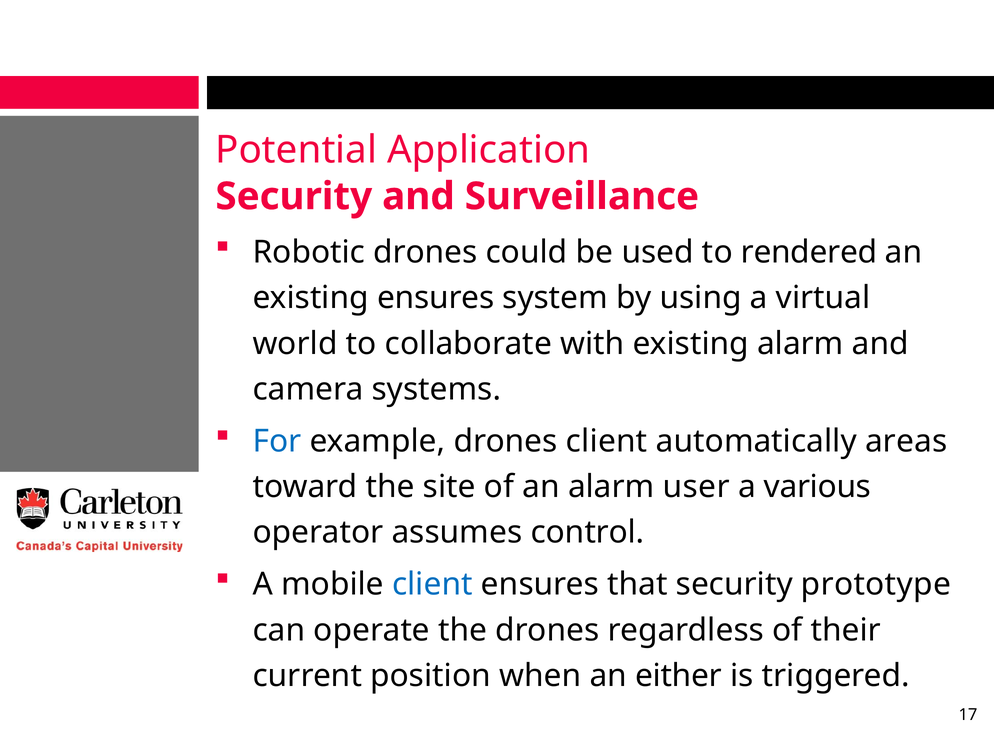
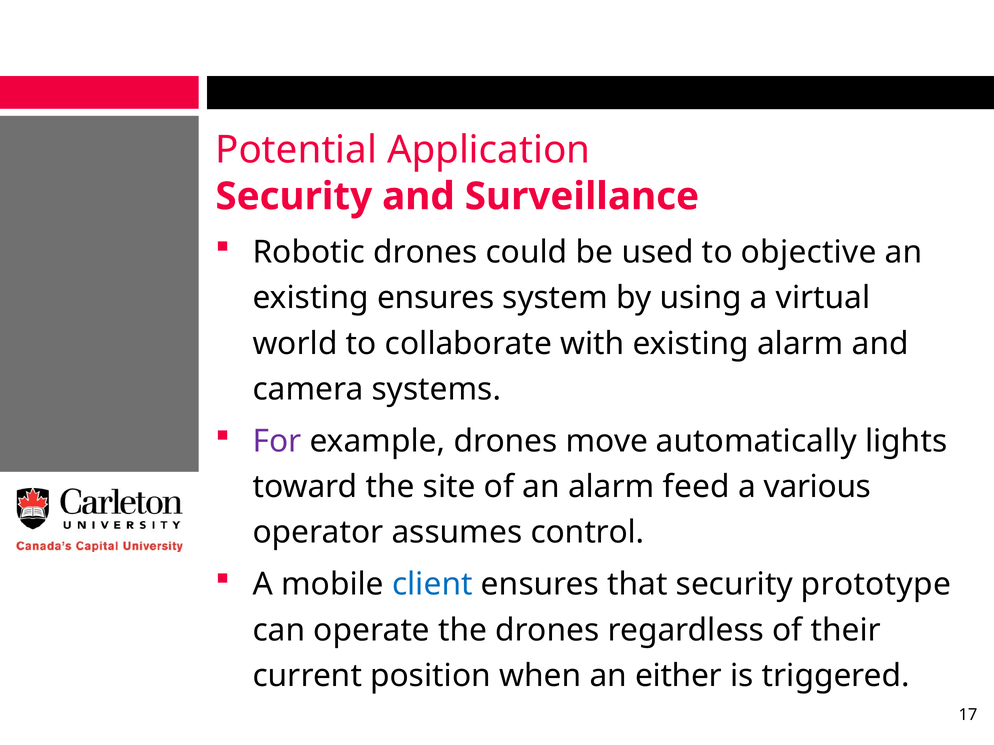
rendered: rendered -> objective (809, 253)
For colour: blue -> purple (277, 442)
drones client: client -> move (607, 442)
areas: areas -> lights (906, 442)
user: user -> feed (696, 487)
